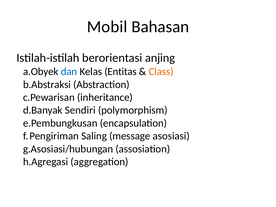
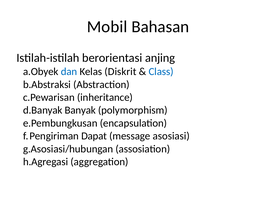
Entitas: Entitas -> Diskrit (120, 72)
Class colour: orange -> blue (161, 72)
Sendiri: Sendiri -> Banyak (80, 110)
Saling: Saling -> Dapat (94, 136)
